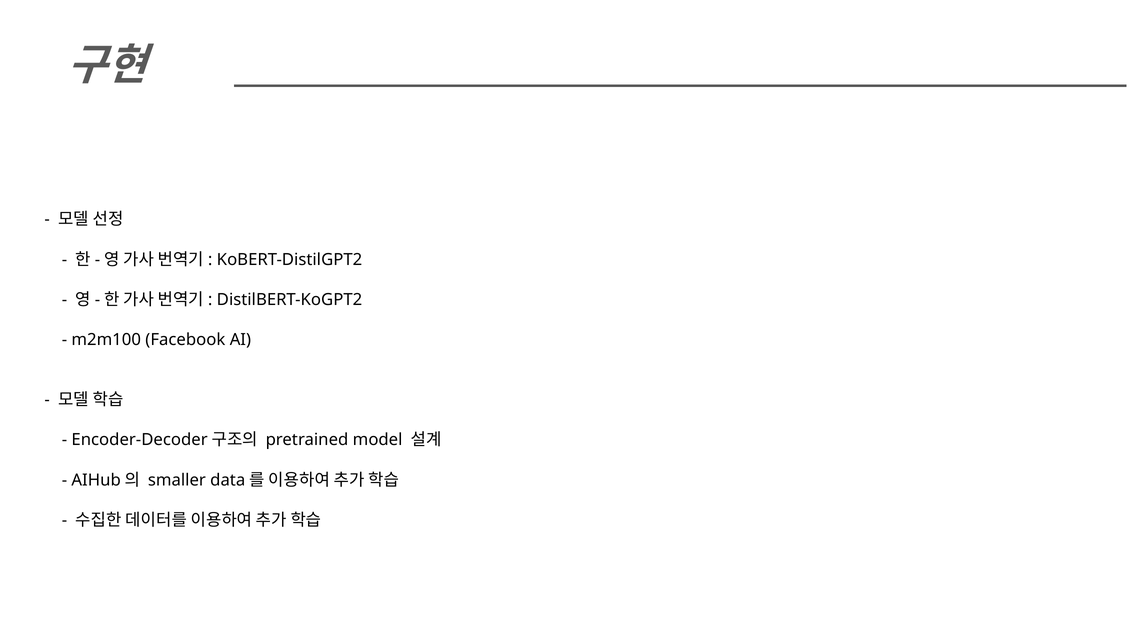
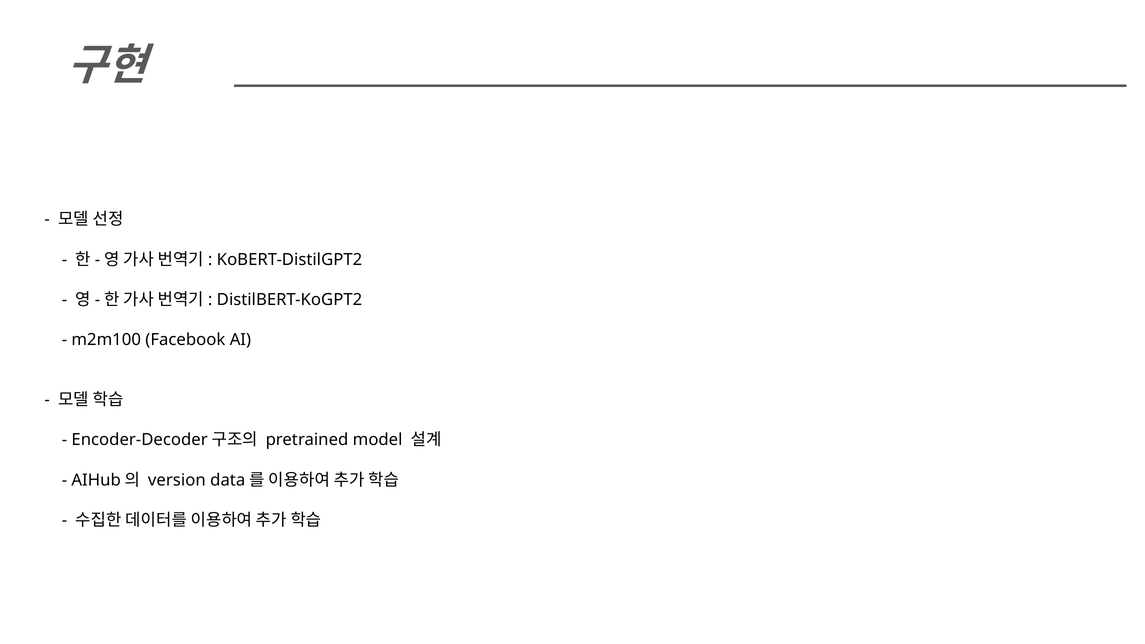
smaller: smaller -> version (177, 480)
